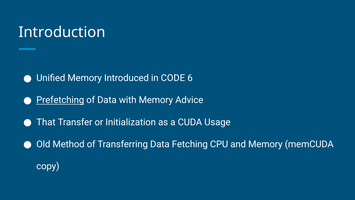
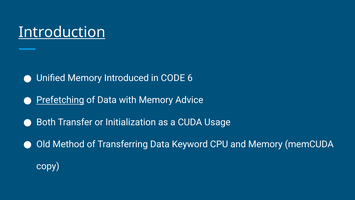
Introduction underline: none -> present (62, 32)
That: That -> Both (46, 122)
Fetching: Fetching -> Keyword (190, 144)
